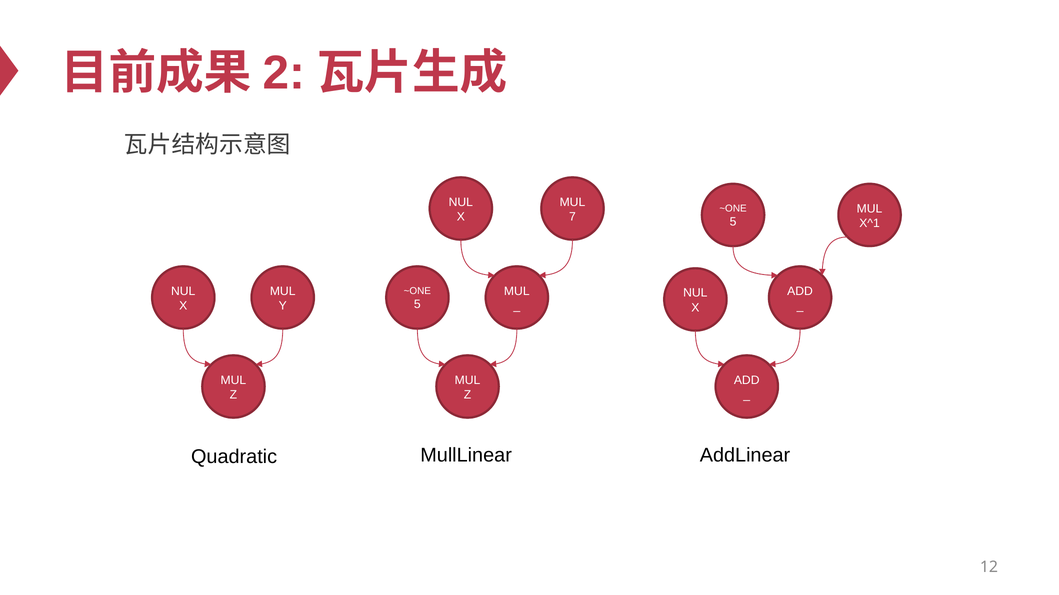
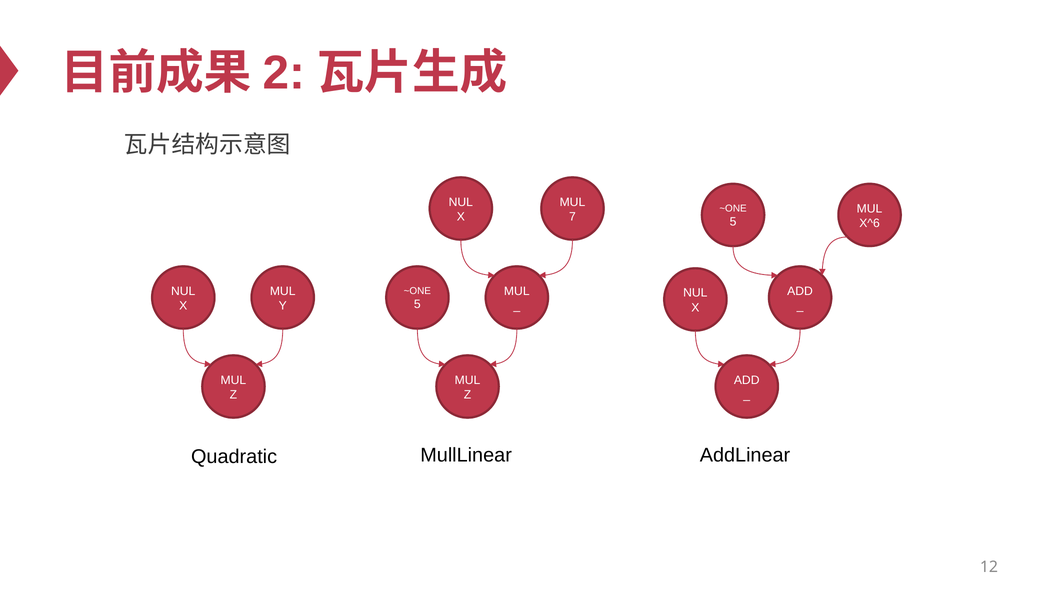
X^1: X^1 -> X^6 (870, 223)
